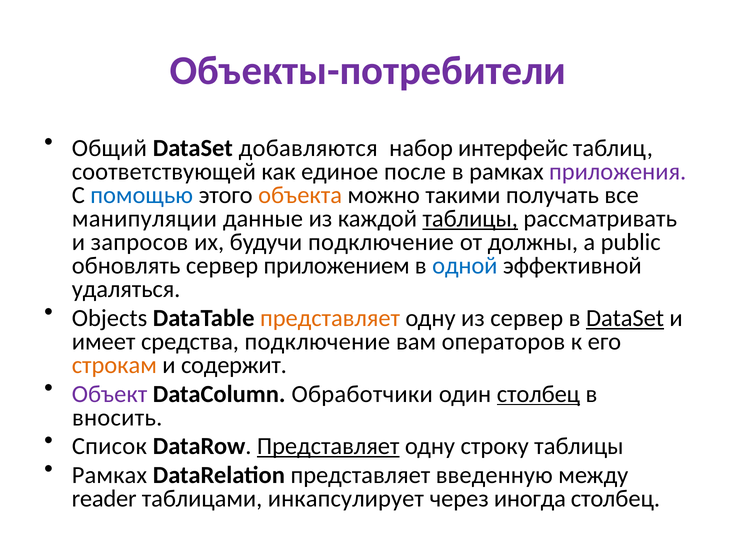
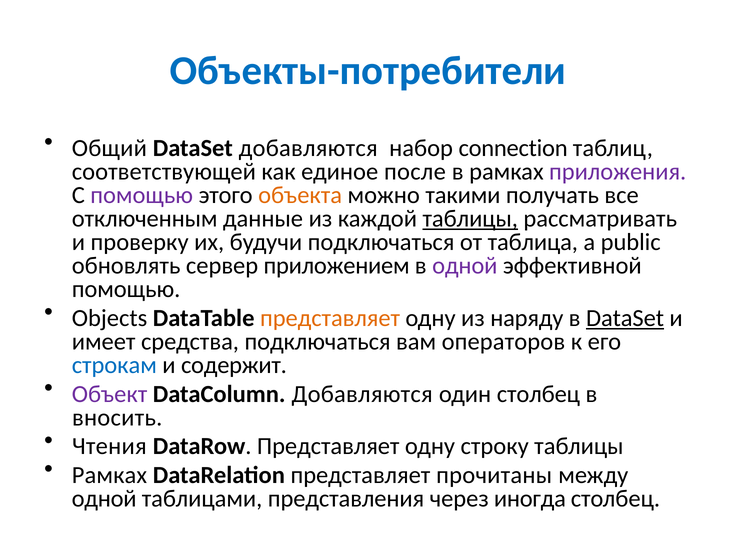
Объекты-потребители colour: purple -> blue (368, 71)
интерфейс: интерфейс -> connection (513, 148)
помощью colour: blue -> purple (142, 195)
манипуляции: манипуляции -> отключенным (145, 219)
запросов: запросов -> проверку (140, 242)
будучи подключение: подключение -> подключаться (381, 242)
должны: должны -> таблица (533, 242)
одной colour: blue -> purple (465, 266)
удаляться: удаляться -> помощью (126, 289)
из сервер: сервер -> наряду (527, 318)
средства подключение: подключение -> подключаться (318, 342)
строкам colour: orange -> blue (114, 365)
DataColumn Обработчики: Обработчики -> Добавляются (362, 394)
столбец underline: present -> none (538, 394)
Список: Список -> Чтения (109, 446)
Представляет underline: present -> none (328, 446)
введенную: введенную -> прочитаны (494, 475)
reader: reader -> одной (104, 499)
инкапсулирует: инкапсулирует -> представления (346, 499)
